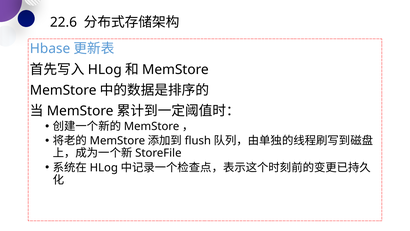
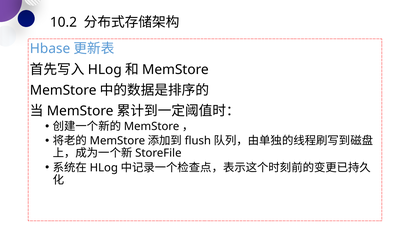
22.6: 22.6 -> 10.2 (63, 22)
